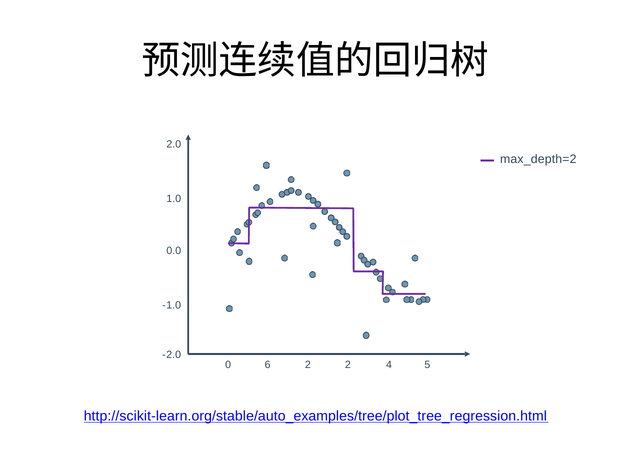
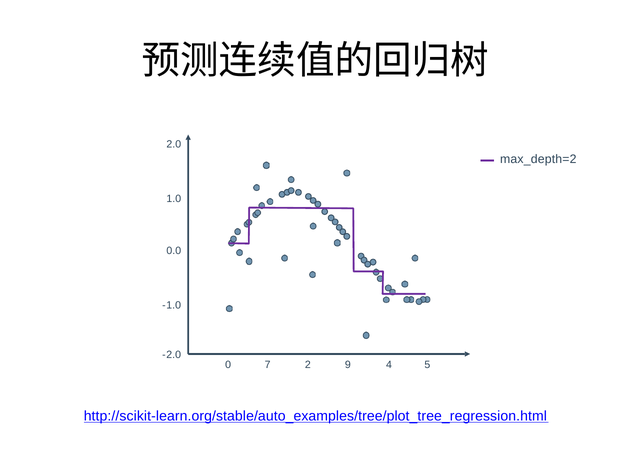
6: 6 -> 7 (268, 364)
2 2: 2 -> 9 (348, 364)
